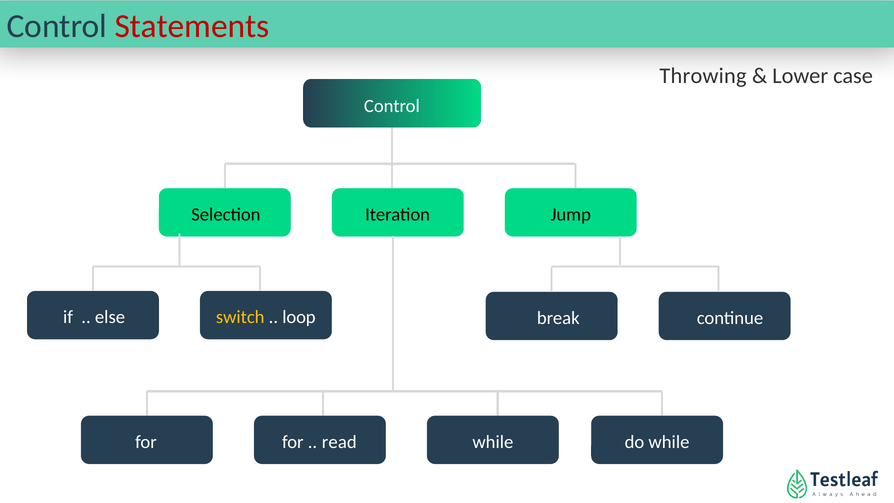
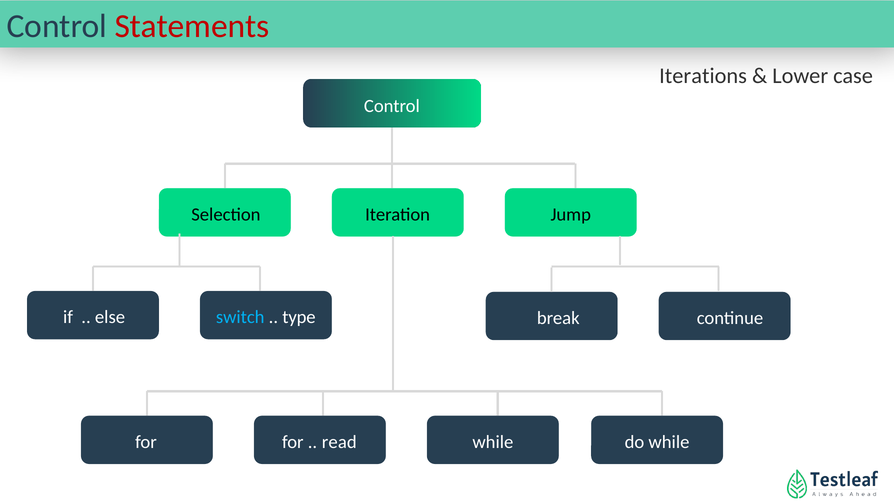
Throwing: Throwing -> Iterations (703, 76)
switch colour: yellow -> light blue (240, 317)
loop: loop -> type (299, 317)
